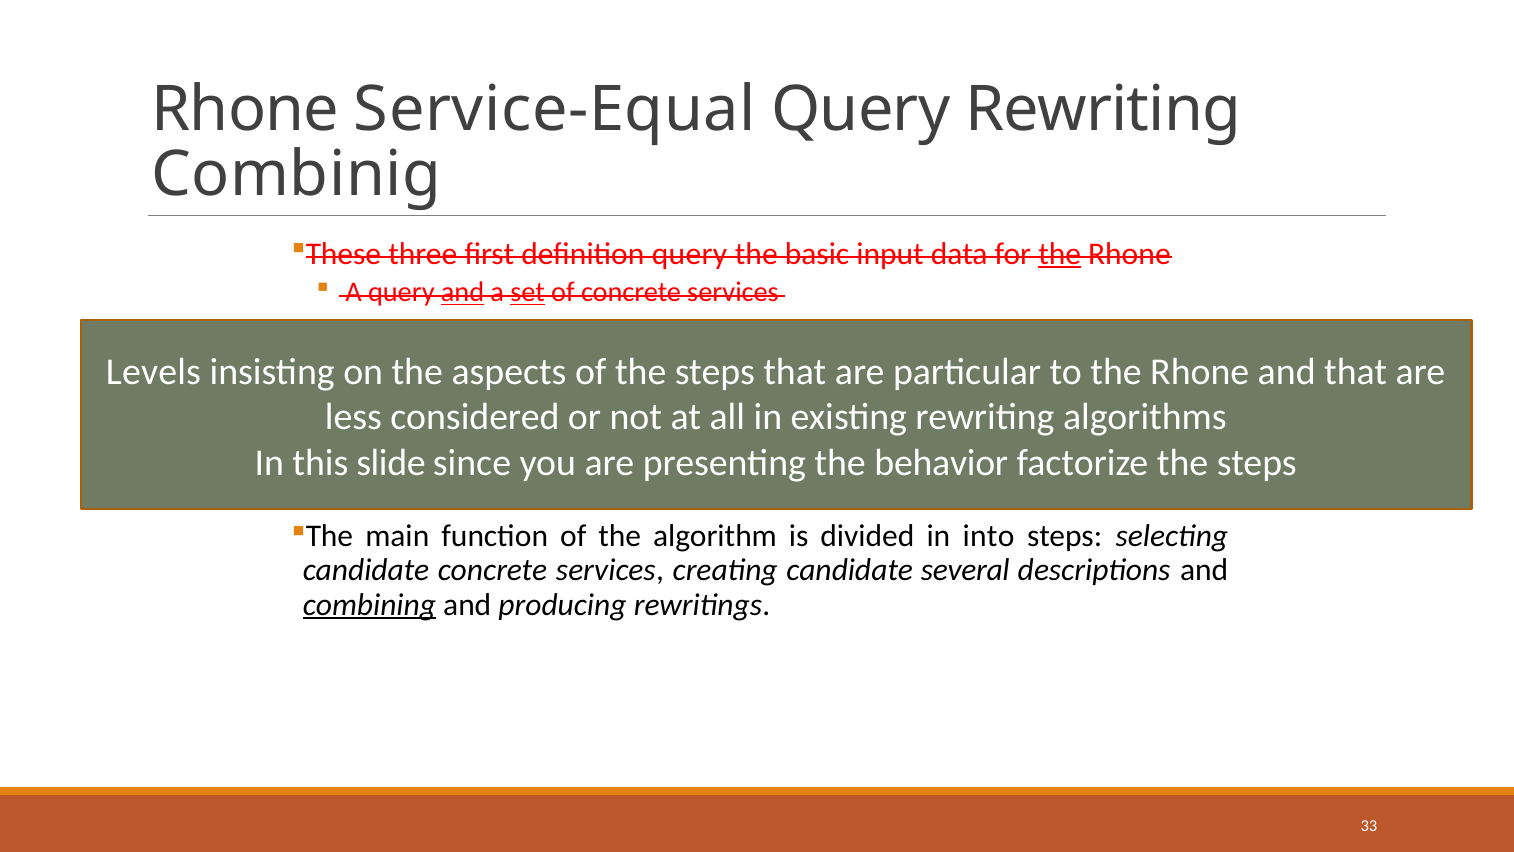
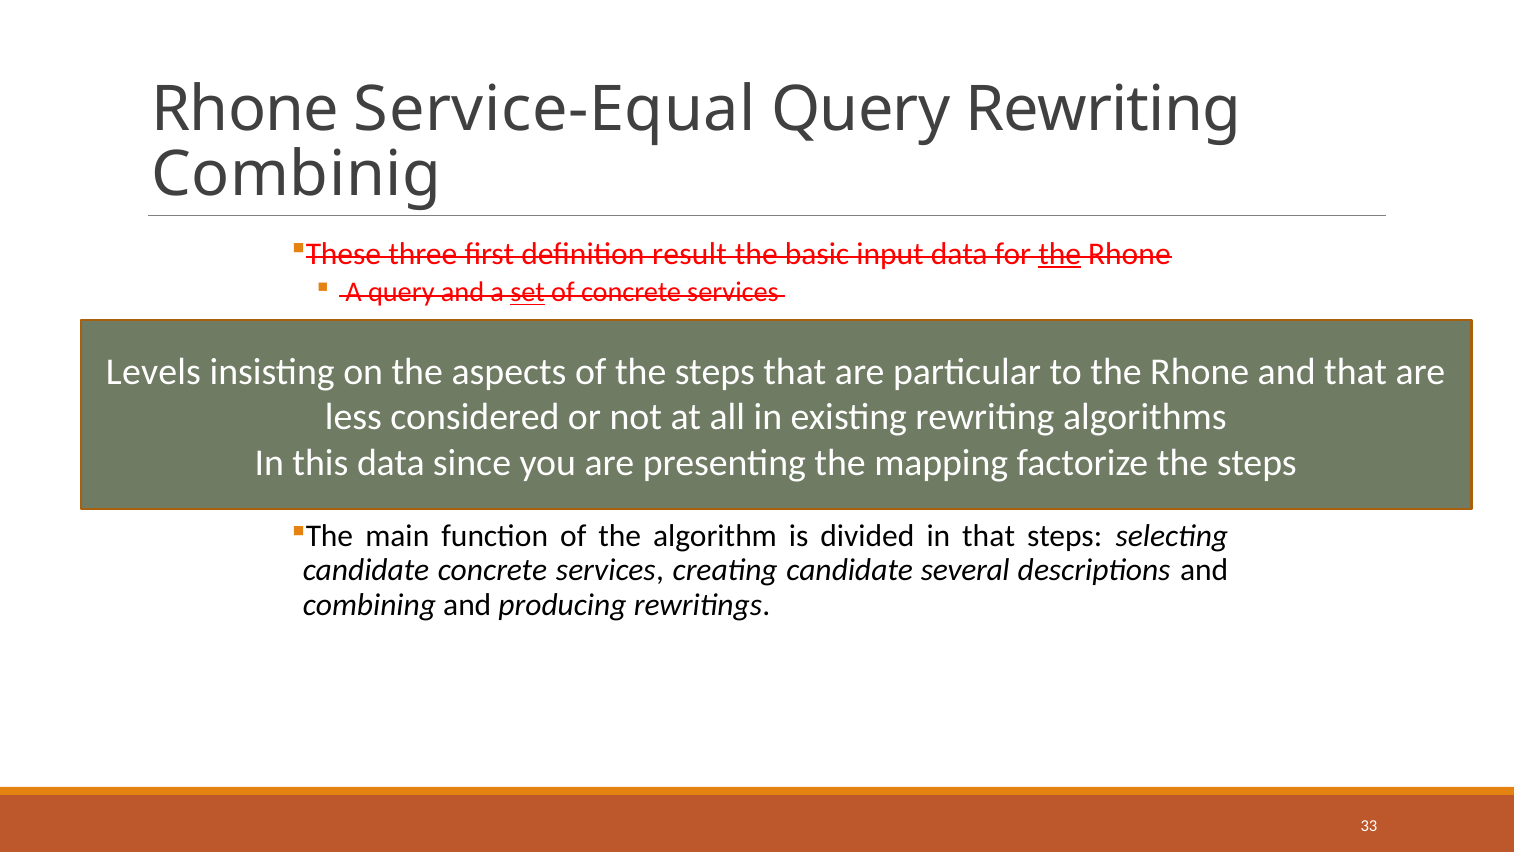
definition query: query -> result (689, 254)
and underline: present -> none (463, 292)
this slide: slide -> data (391, 462)
behavior: behavior -> mapping (941, 462)
in into: into -> that (989, 536)
combining underline: present -> none (369, 604)
